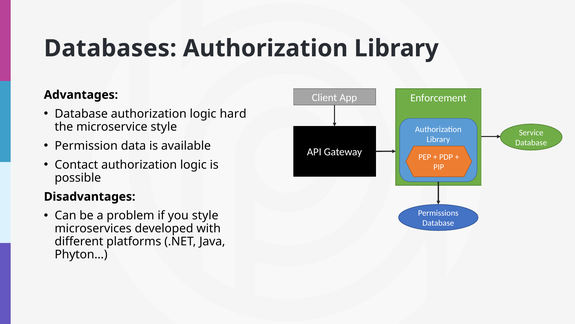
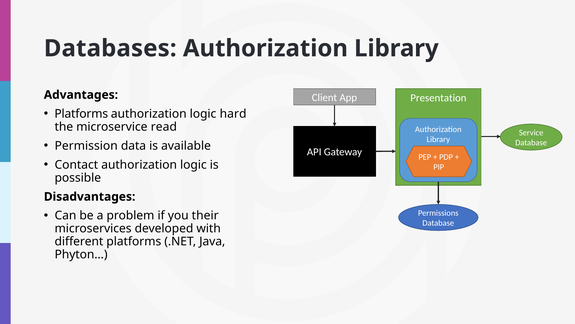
Enforcement: Enforcement -> Presentation (438, 98)
Database: Database -> Platforms (81, 114)
microservice style: style -> read (164, 127)
you style: style -> their (205, 215)
